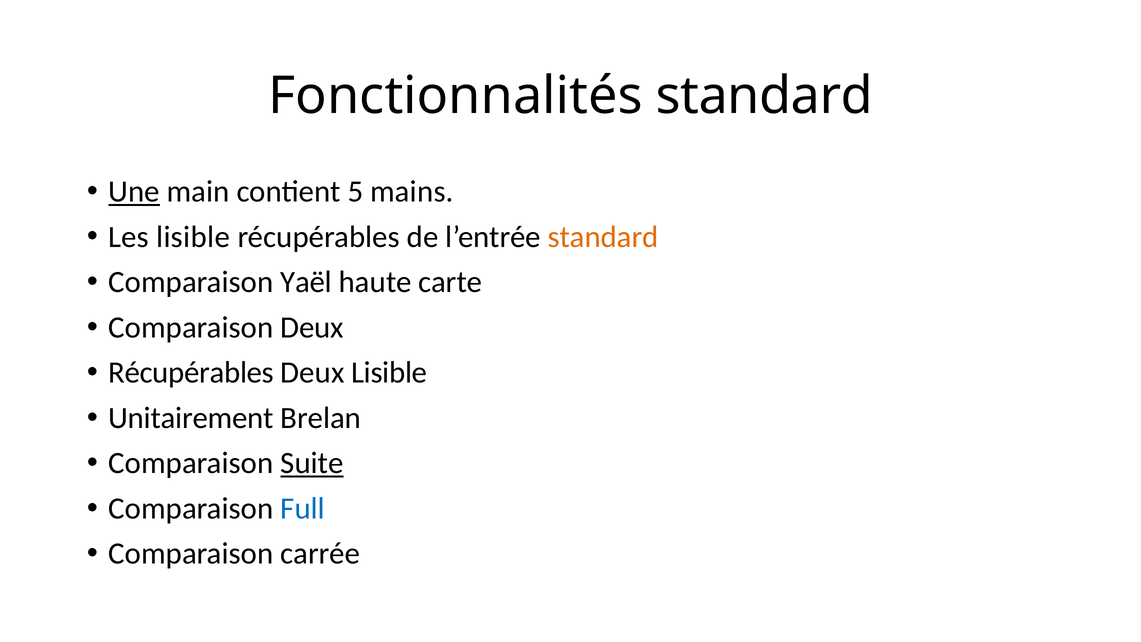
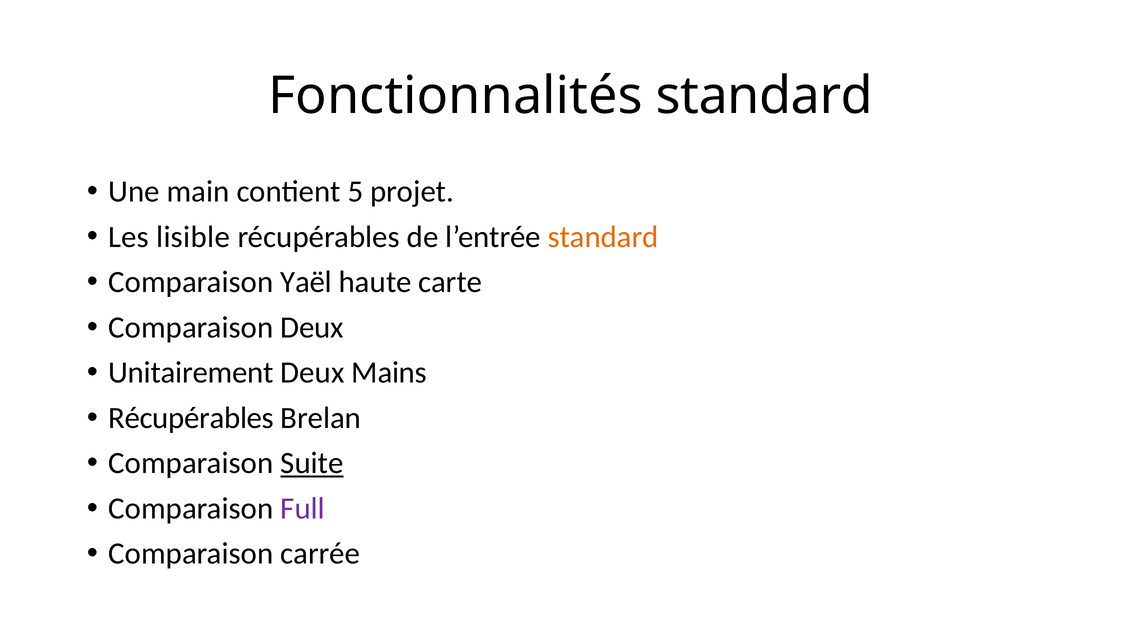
Une underline: present -> none (134, 192)
mains: mains -> projet (412, 192)
Récupérables: Récupérables -> Unitairement (191, 373)
Deux Lisible: Lisible -> Mains (389, 373)
Unitairement: Unitairement -> Récupérables (191, 418)
Full colour: blue -> purple (303, 508)
